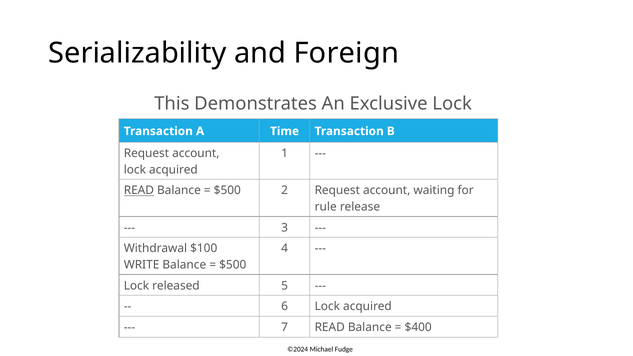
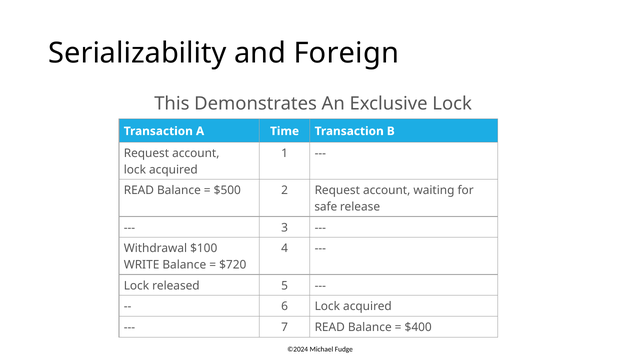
READ underline: present -> none (139, 191)
rule: rule -> safe (326, 207)
$500: $500 -> $720 (233, 265)
